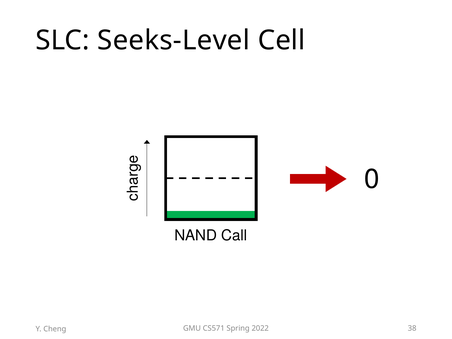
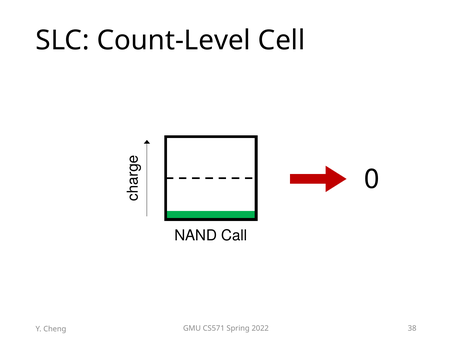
Seeks-Level: Seeks-Level -> Count-Level (174, 40)
